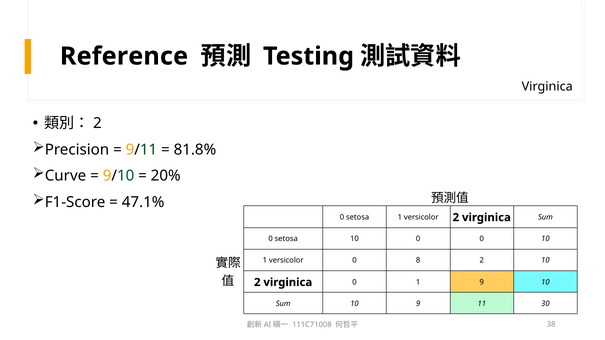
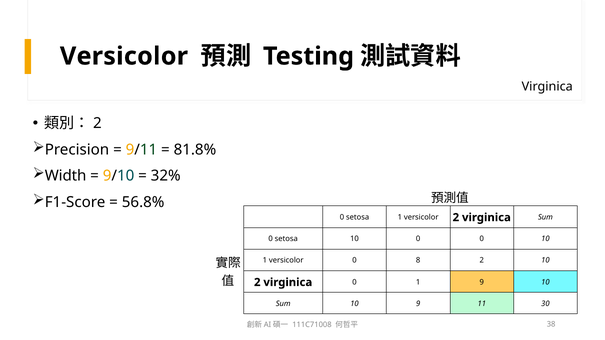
Reference: Reference -> Versicolor (124, 56)
Curve: Curve -> Width (66, 176)
20%: 20% -> 32% (166, 176)
47.1%: 47.1% -> 56.8% (143, 202)
